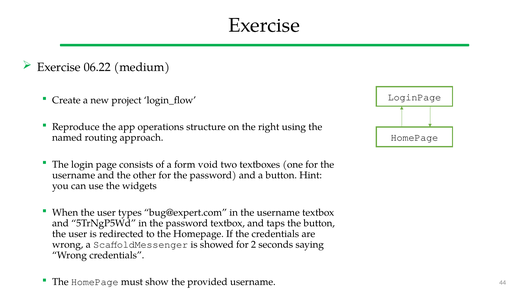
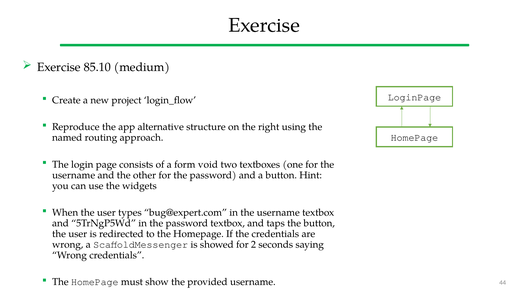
06.22: 06.22 -> 85.10 (97, 67)
operations: operations -> alternative (161, 127)
